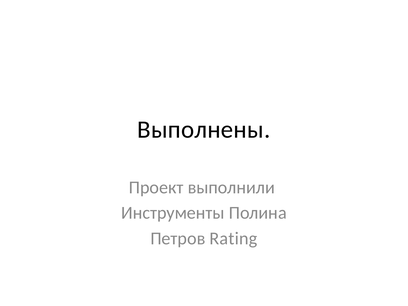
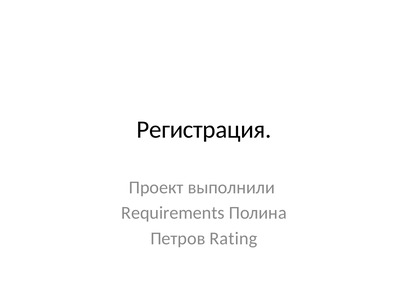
Выполнены: Выполнены -> Регистрация (204, 130)
Инструменты: Инструменты -> Requirements (173, 213)
